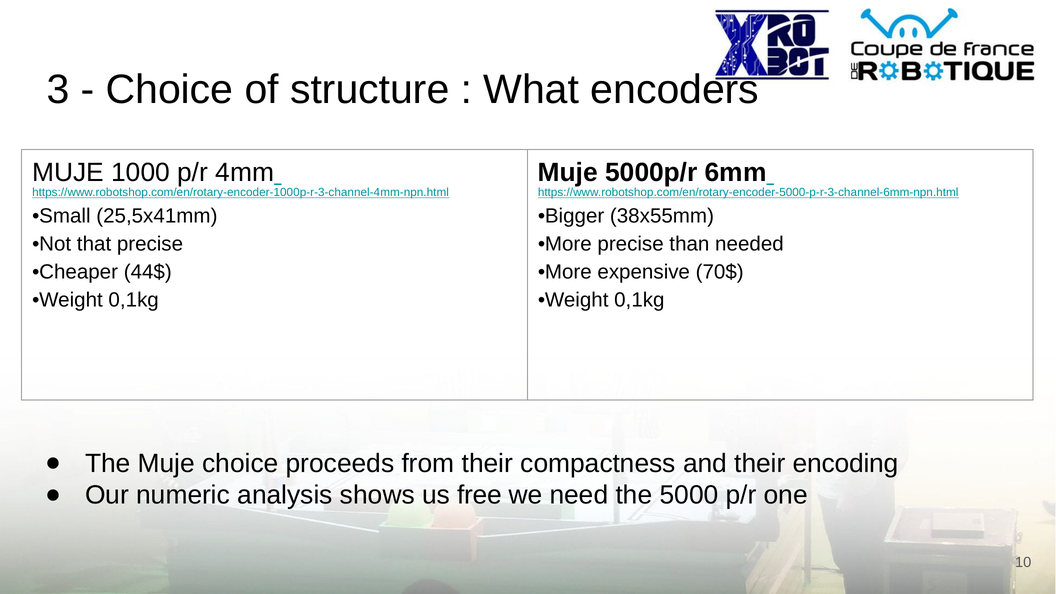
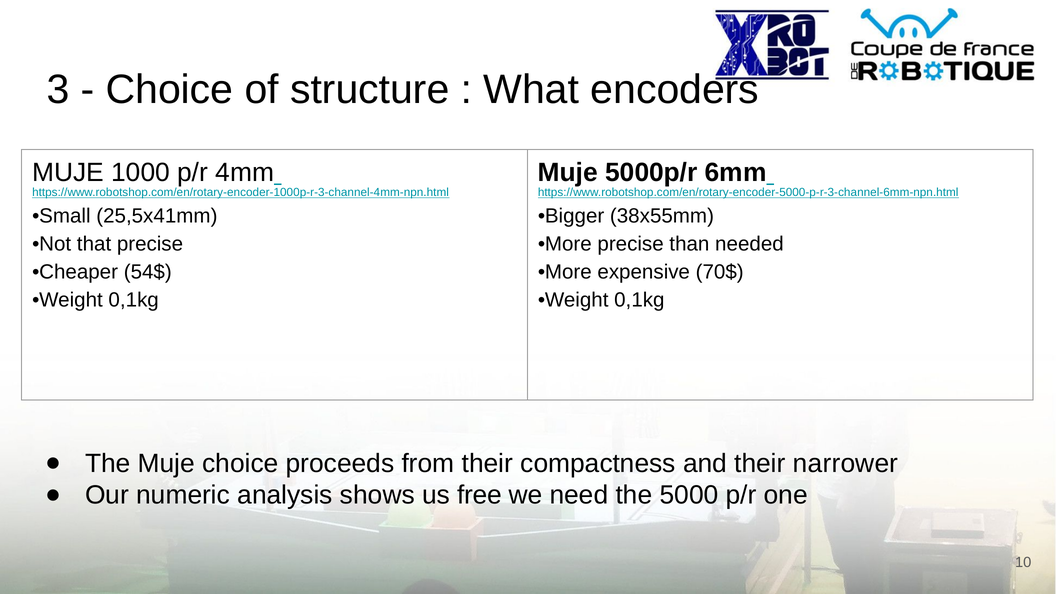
44$: 44$ -> 54$ (148, 272)
encoding: encoding -> narrower (846, 464)
